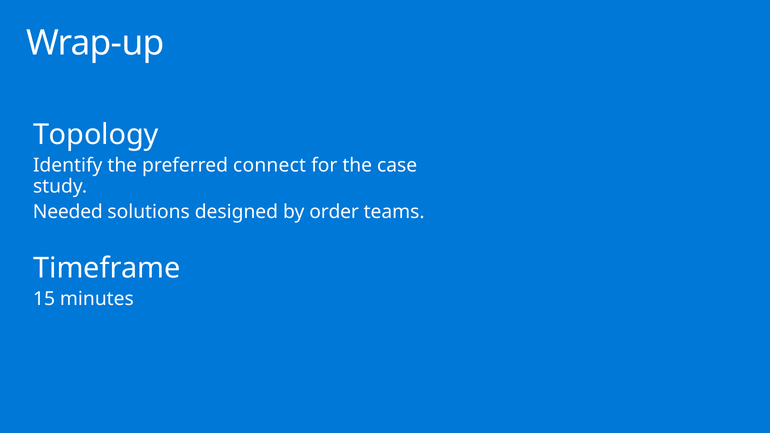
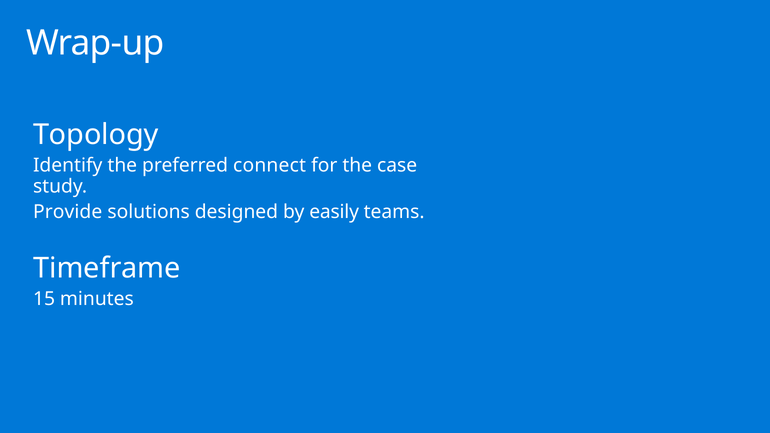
Needed: Needed -> Provide (68, 212)
order: order -> easily (334, 212)
